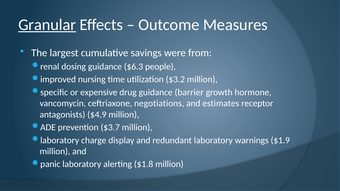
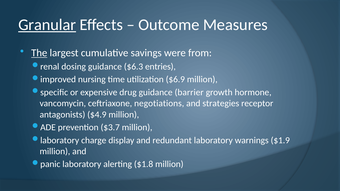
The underline: none -> present (39, 53)
people: people -> entries (160, 67)
$3.2: $3.2 -> $6.9 (175, 80)
estimates: estimates -> strategies (221, 104)
